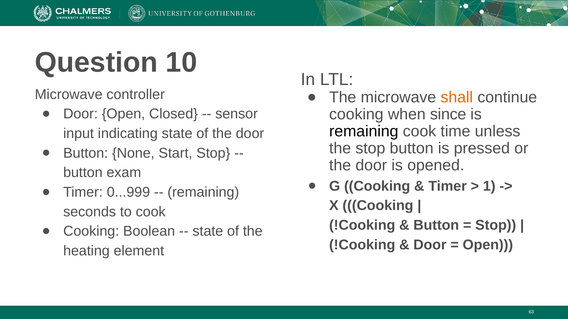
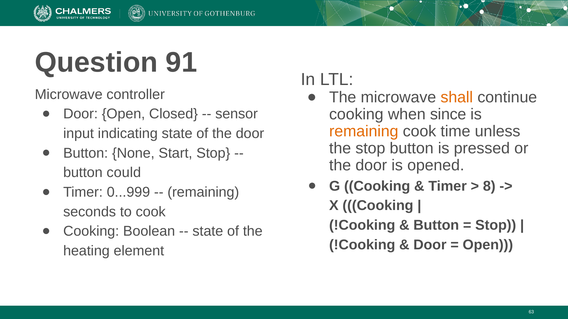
10: 10 -> 91 (181, 63)
remaining colour: black -> orange (364, 132)
exam: exam -> could (124, 173)
1: 1 -> 8 (489, 186)
